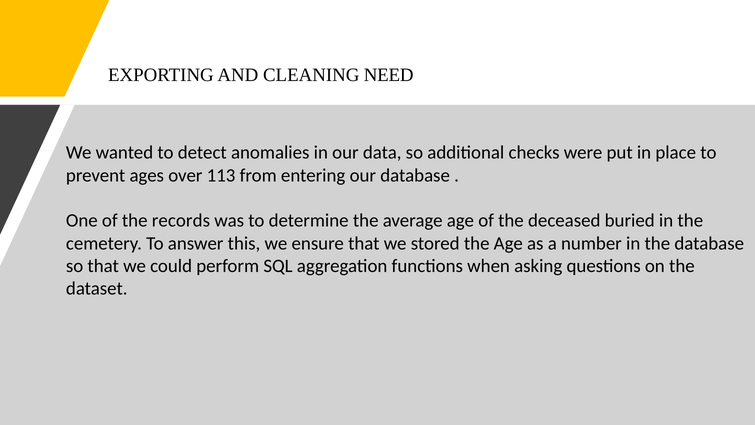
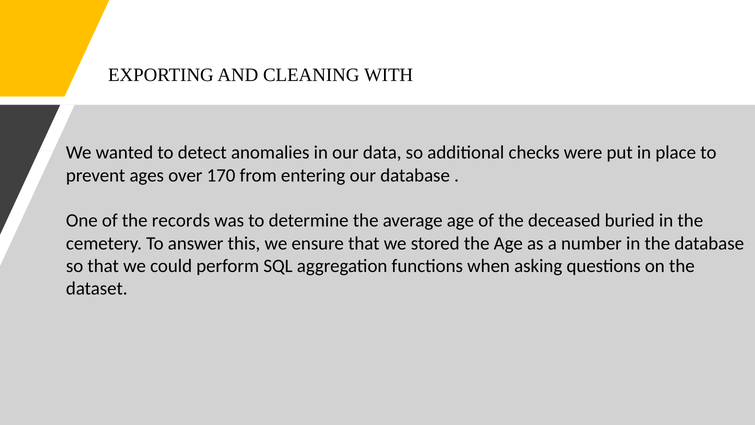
NEED: NEED -> WITH (389, 75)
113: 113 -> 170 (221, 175)
